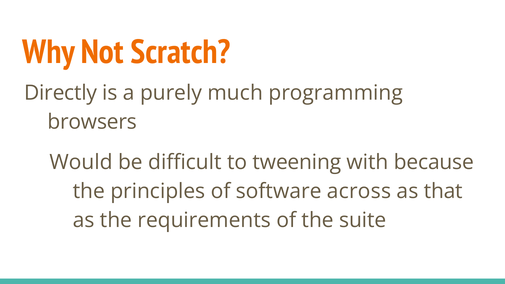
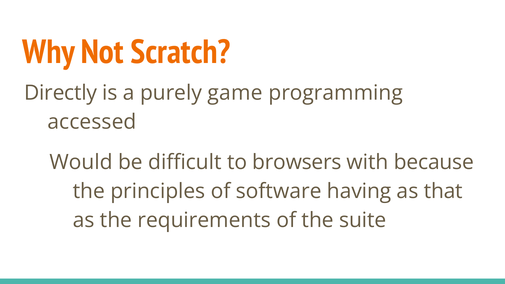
much: much -> game (235, 93)
browsers: browsers -> accessed (92, 122)
tweening: tweening -> browsers (297, 162)
across: across -> having (359, 191)
